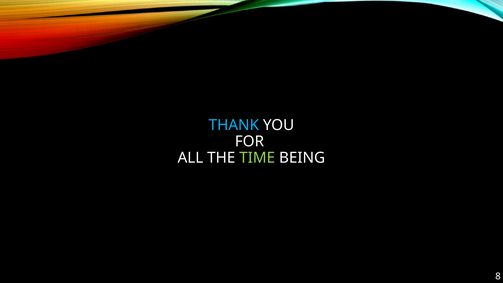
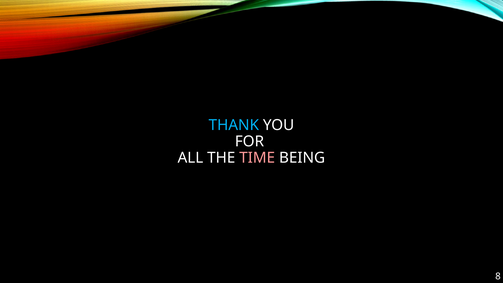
TIME colour: light green -> pink (257, 158)
